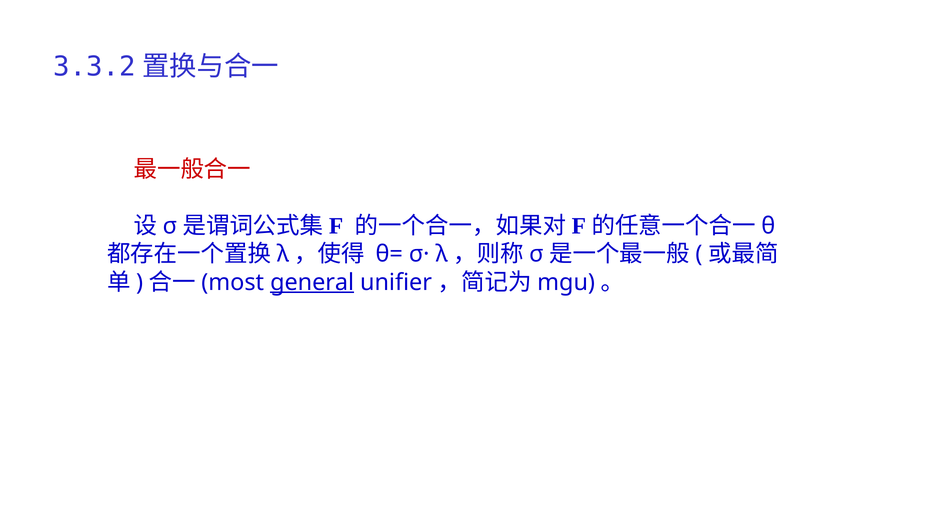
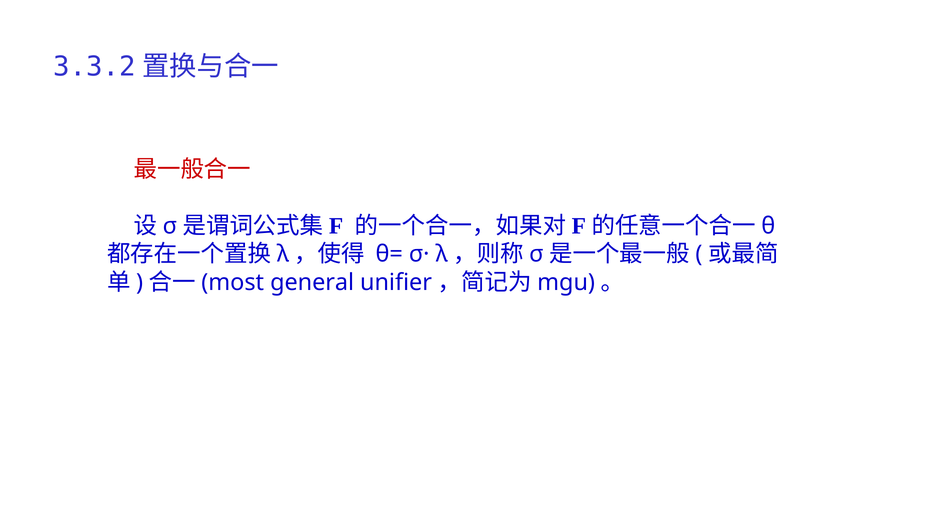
general underline: present -> none (312, 282)
